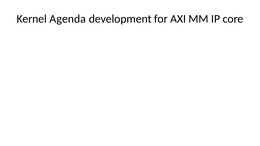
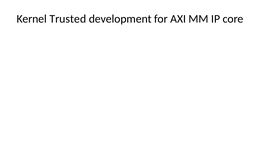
Agenda: Agenda -> Trusted (68, 19)
